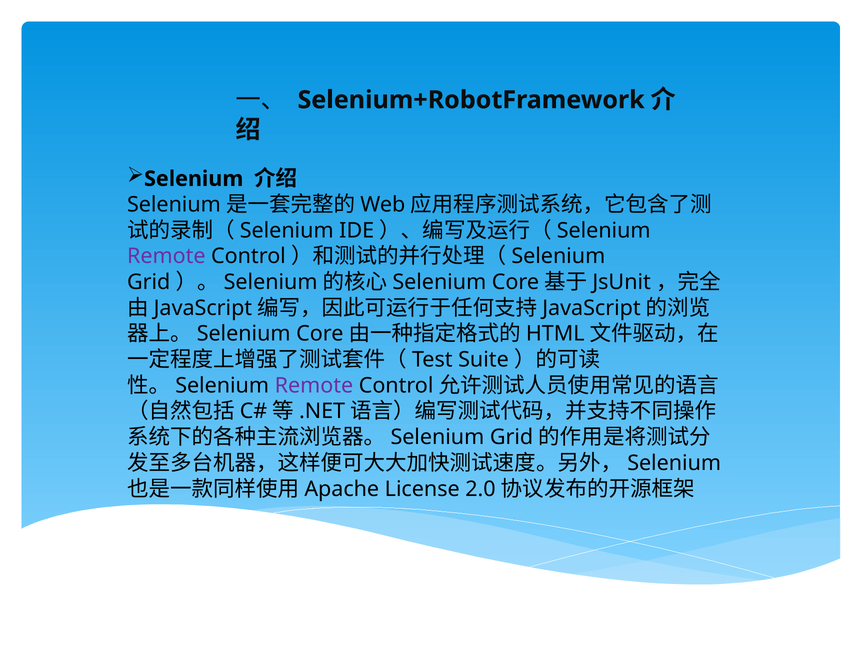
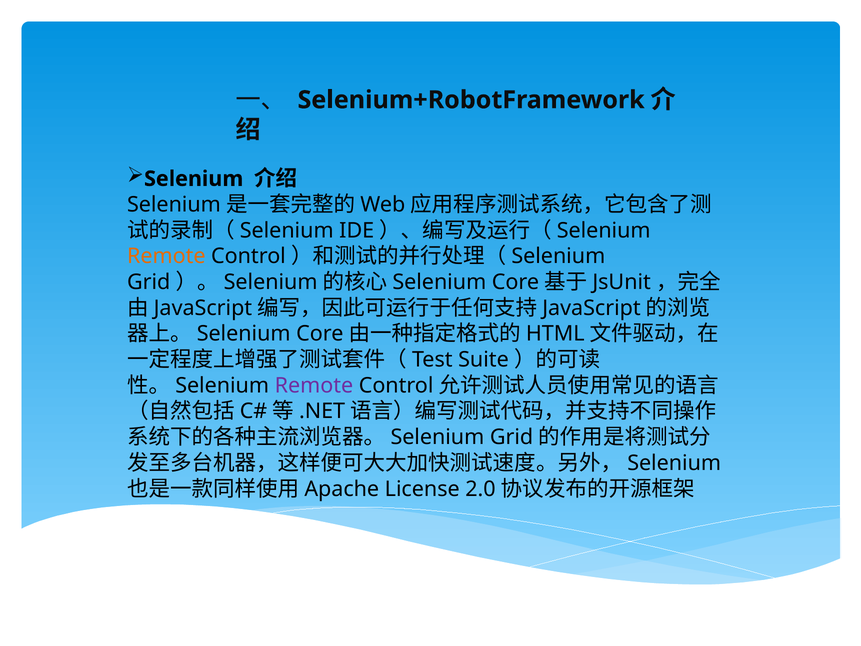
Remote colour: purple -> orange (166, 256)
